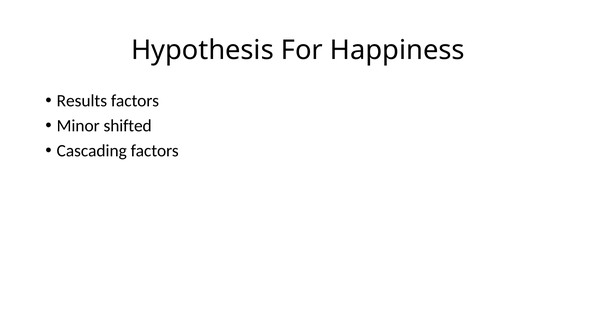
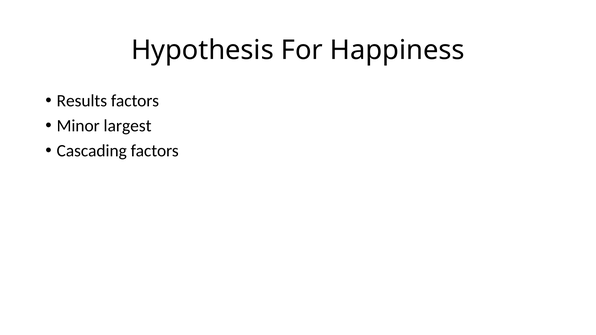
shifted: shifted -> largest (128, 126)
